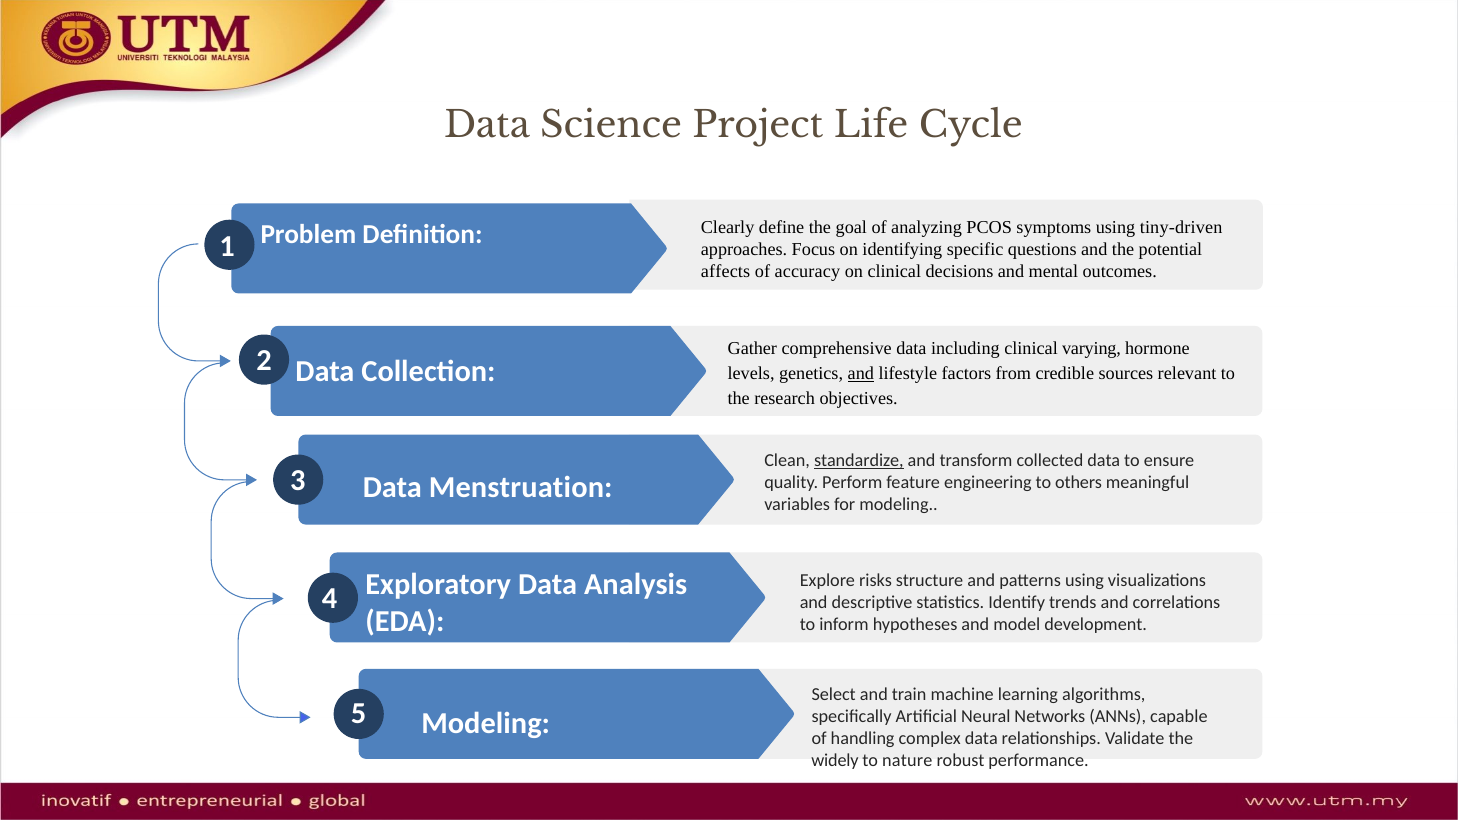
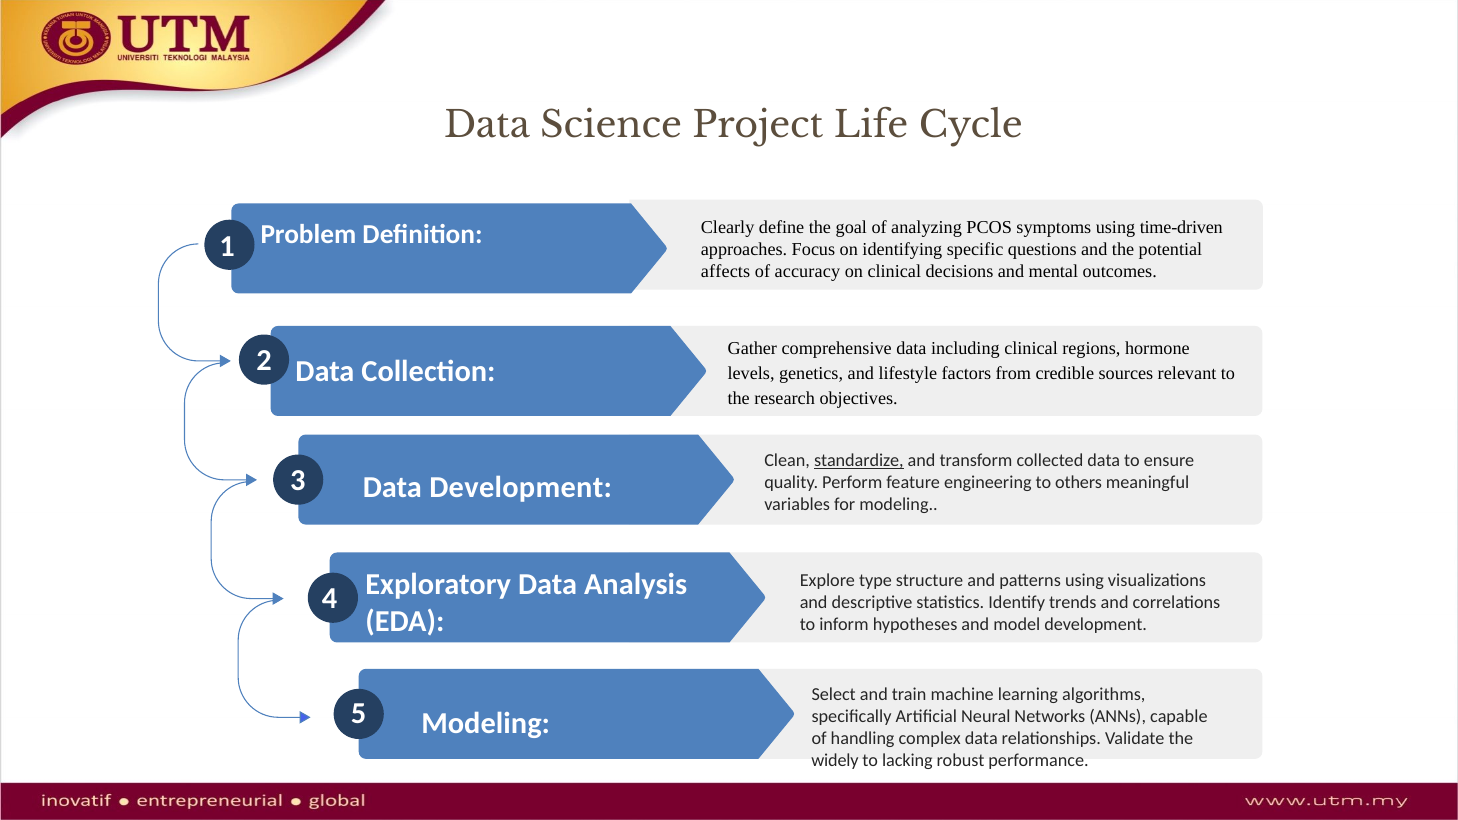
tiny-driven: tiny-driven -> time-driven (1181, 227)
varying: varying -> regions (1091, 349)
and underline: present -> none (861, 374)
Data Menstruation: Menstruation -> Development (521, 487)
risks: risks -> type (876, 580)
nature: nature -> lacking (907, 760)
